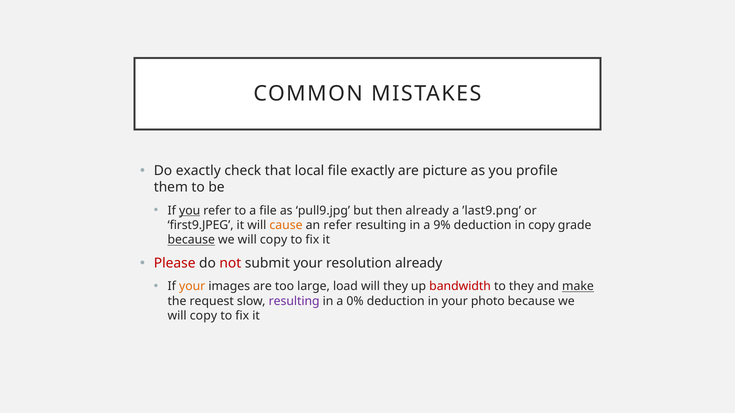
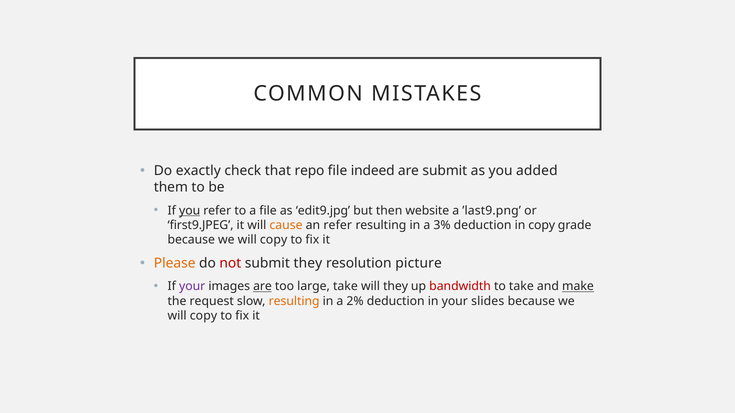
local: local -> repo (310, 171)
file exactly: exactly -> indeed (373, 171)
are picture: picture -> submit (445, 171)
profile: profile -> added (537, 171)
pull9.jpg: pull9.jpg -> edit9.jpg (323, 211)
then already: already -> website (427, 211)
9%: 9% -> 3% (442, 225)
because underline: present -> none (191, 240)
Please colour: red -> orange (175, 264)
submit your: your -> they (308, 264)
resolution already: already -> picture (419, 264)
your colour: orange -> purple (192, 287)
are underline: none -> present (263, 287)
large load: load -> take (345, 287)
to they: they -> take (521, 287)
resulting colour: purple -> orange (294, 301)
0%: 0% -> 2% (355, 301)
photo: photo -> slides (488, 301)
